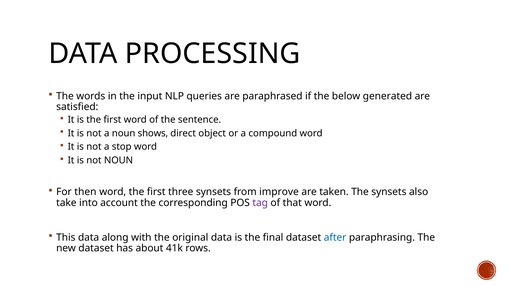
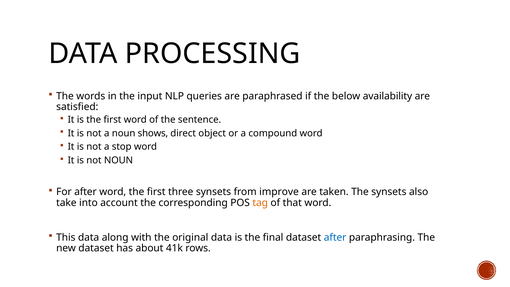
generated: generated -> availability (387, 96)
For then: then -> after (85, 192)
tag colour: purple -> orange (260, 203)
